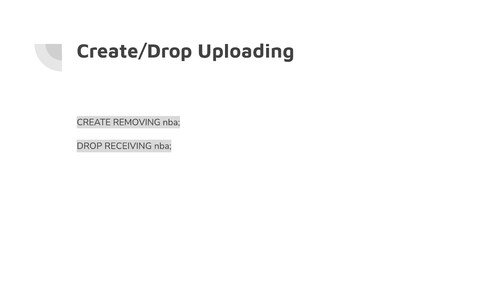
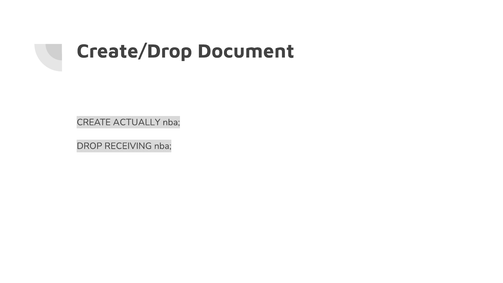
Uploading: Uploading -> Document (246, 51)
REMOVING: REMOVING -> ACTUALLY (137, 122)
